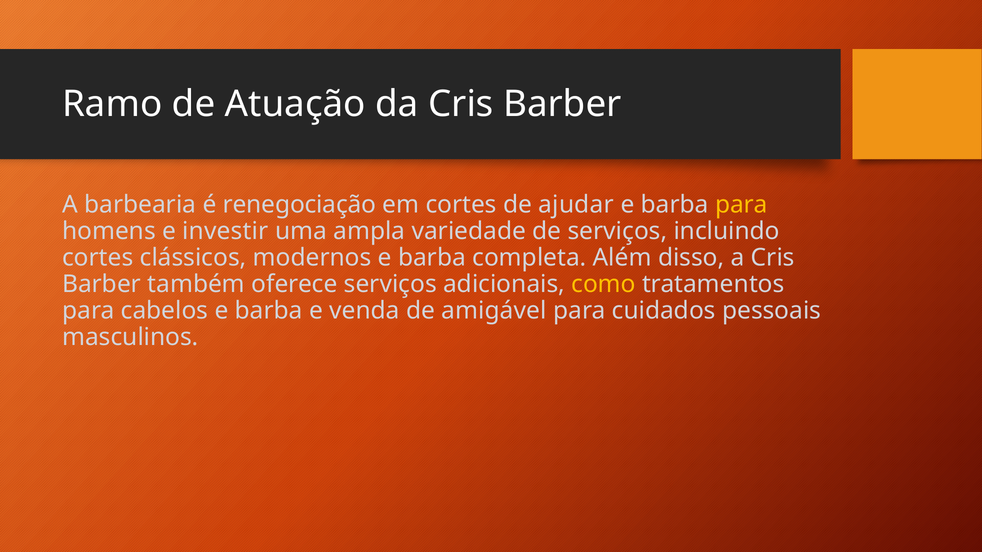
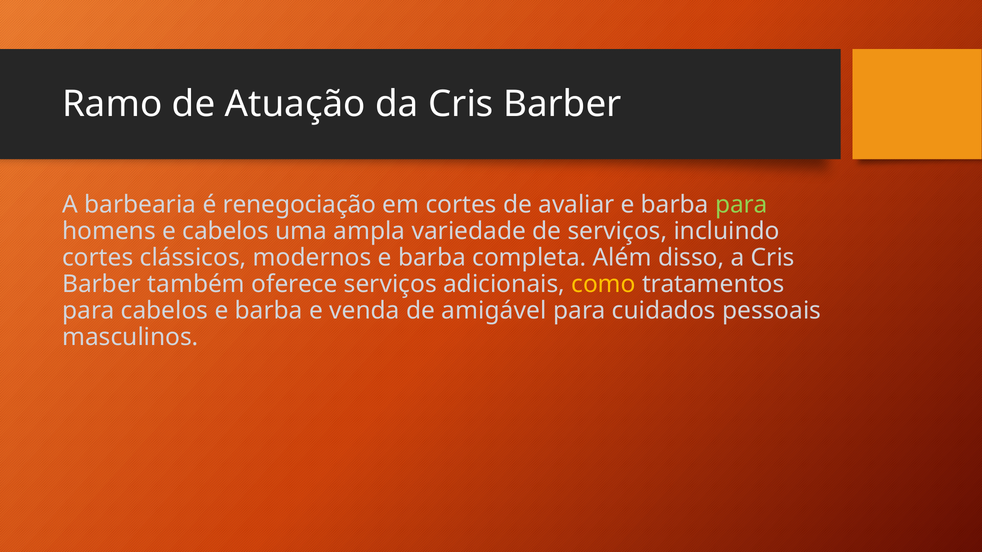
ajudar: ajudar -> avaliar (576, 205)
para colour: yellow -> light green (741, 205)
e investir: investir -> cabelos (226, 232)
